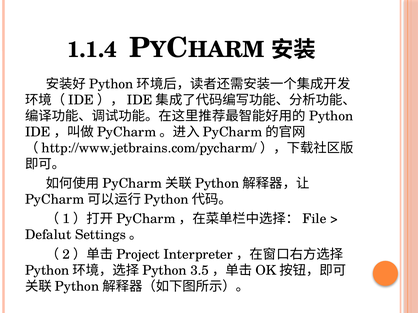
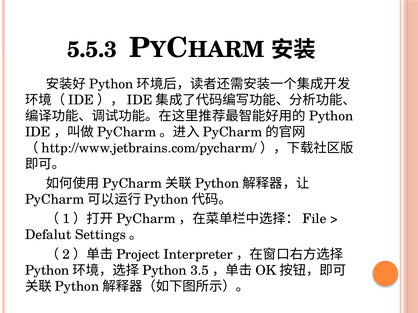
1.1.4: 1.1.4 -> 5.5.3 (92, 50)
